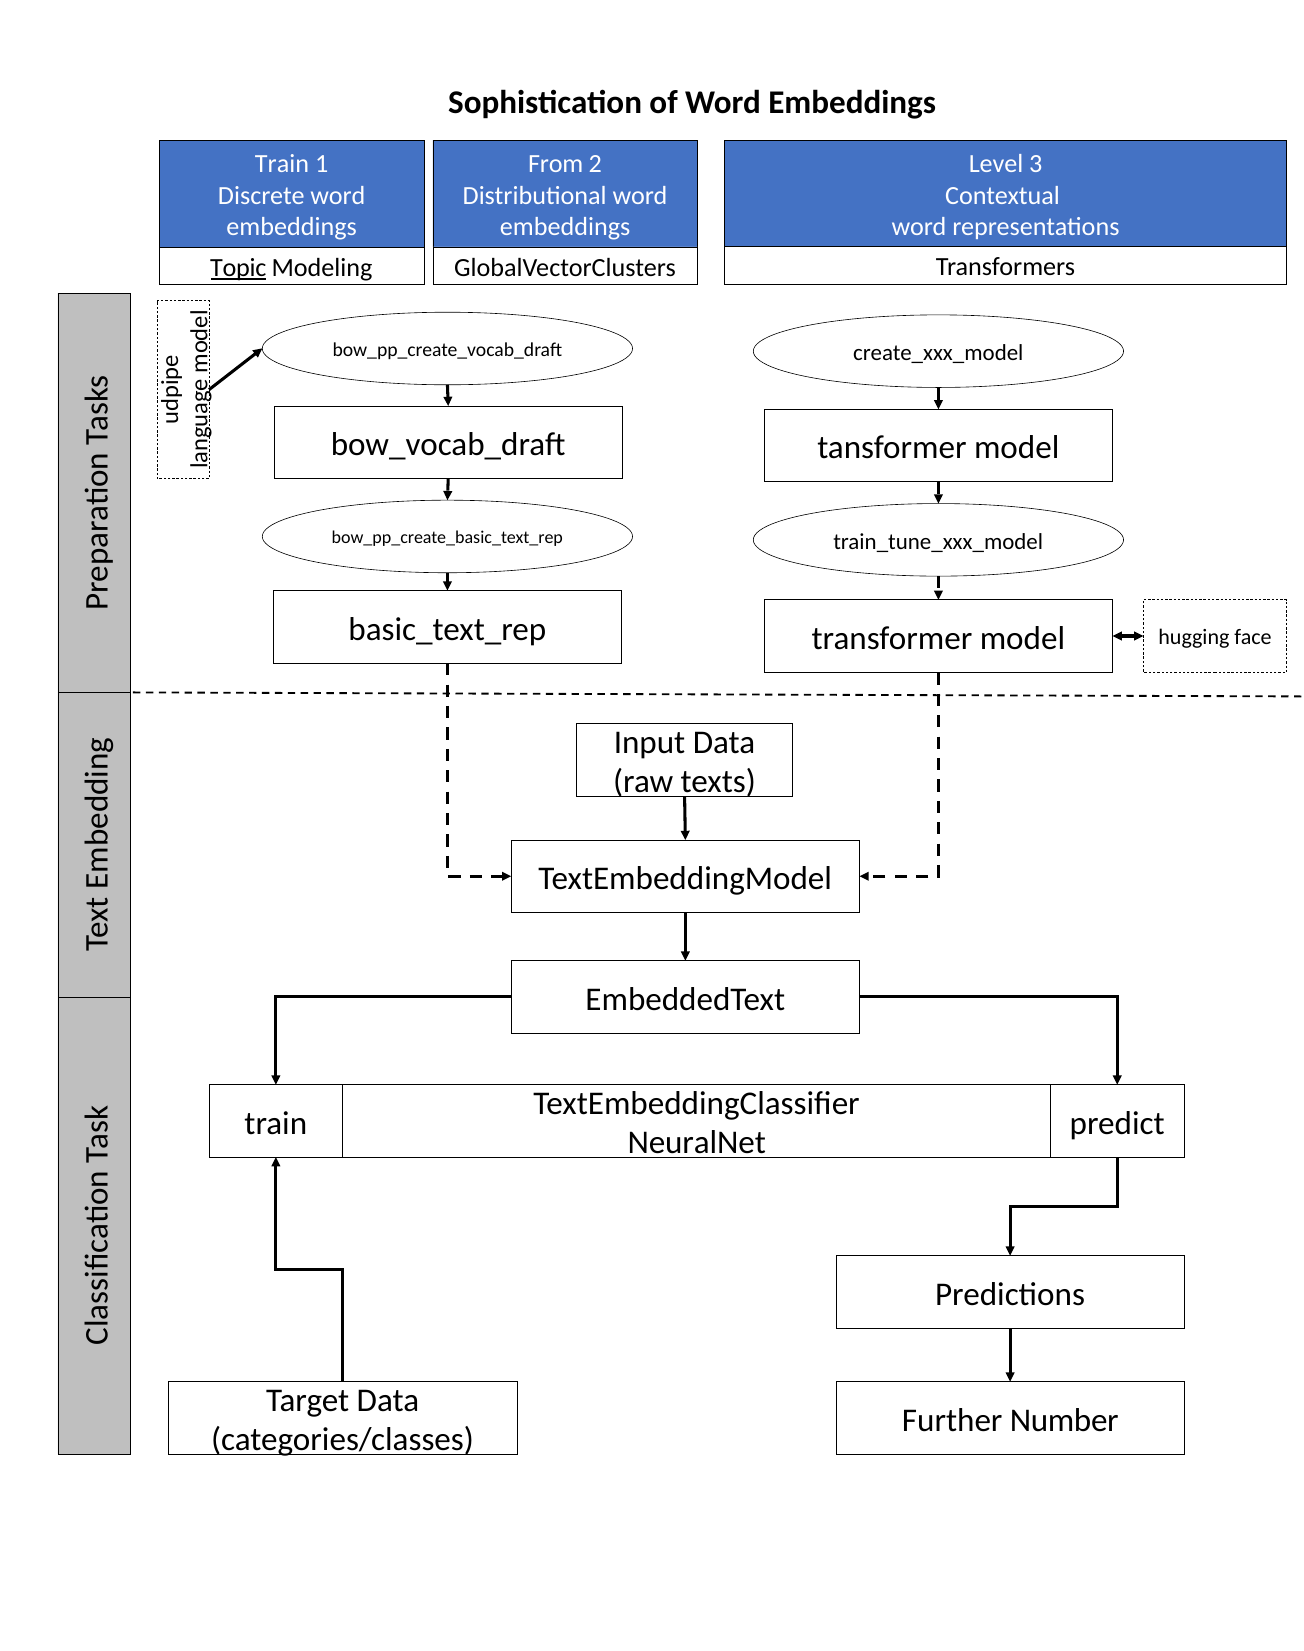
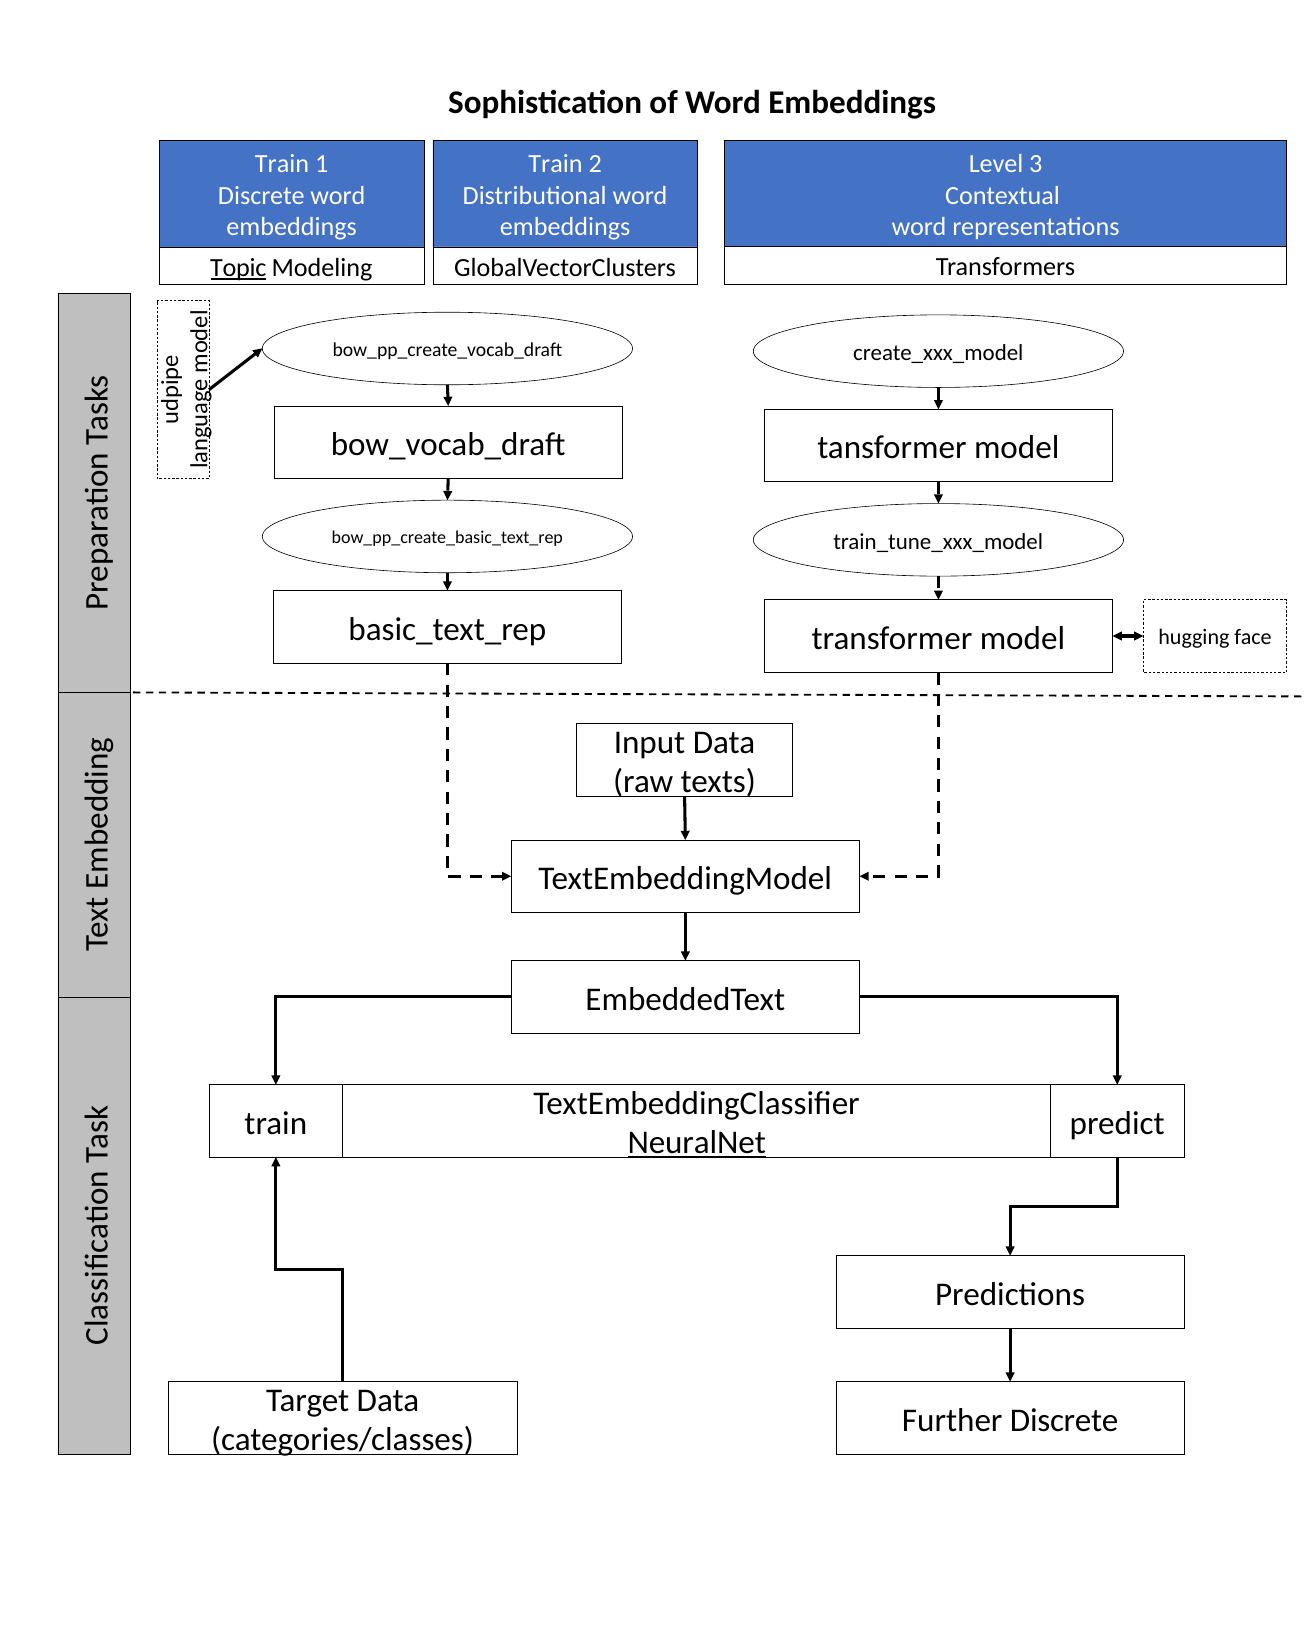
From: From -> Train (556, 164)
NeuralNet underline: none -> present (697, 1144)
Further Number: Number -> Discrete (1064, 1421)
